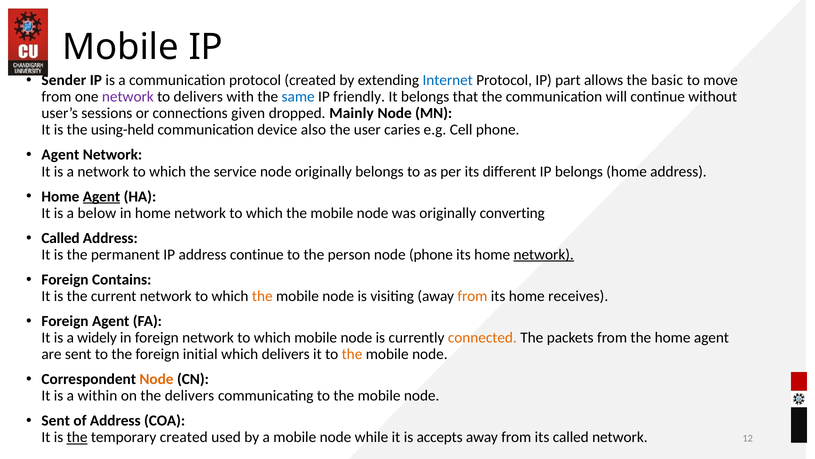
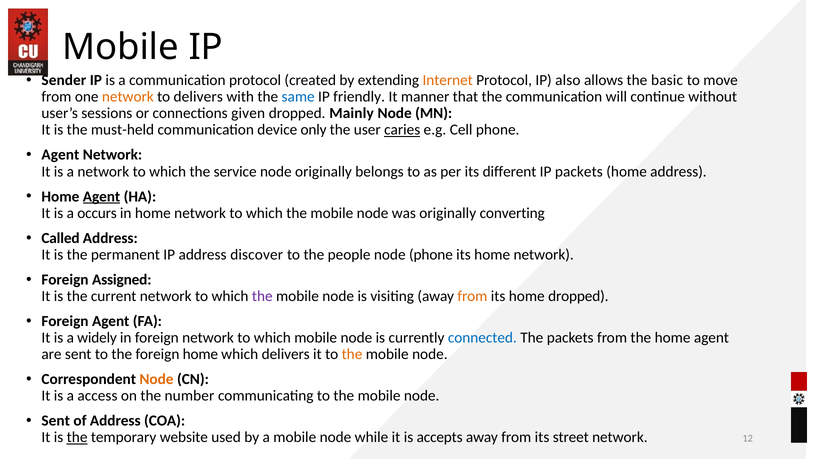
Internet colour: blue -> orange (448, 80)
part: part -> also (568, 80)
network colour: purple -> orange (128, 97)
It belongs: belongs -> manner (425, 97)
using-held: using-held -> must-held (122, 130)
also: also -> only (314, 130)
caries underline: none -> present (402, 130)
IP belongs: belongs -> packets (579, 171)
below: below -> occurs (97, 213)
address continue: continue -> discover (257, 254)
person: person -> people (349, 254)
network underline: present -> none (544, 254)
Contains: Contains -> Assigned (122, 279)
the colour: orange -> purple (262, 296)
home receives: receives -> dropped (578, 296)
connected colour: orange -> blue (482, 337)
foreign initial: initial -> home (200, 354)
within: within -> access (97, 395)
the delivers: delivers -> number (189, 395)
temporary created: created -> website (184, 437)
its called: called -> street (571, 437)
